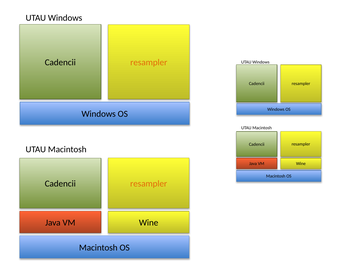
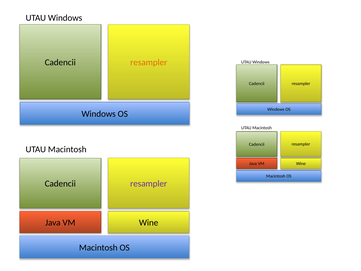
resampler colour: orange -> purple (149, 183)
